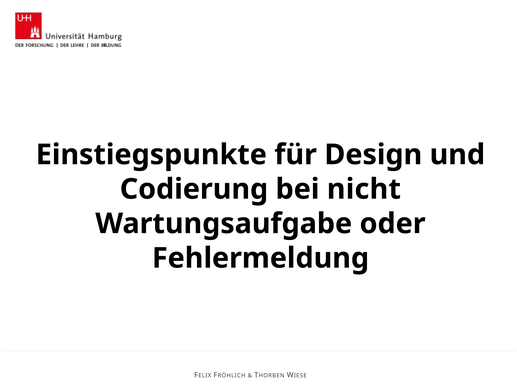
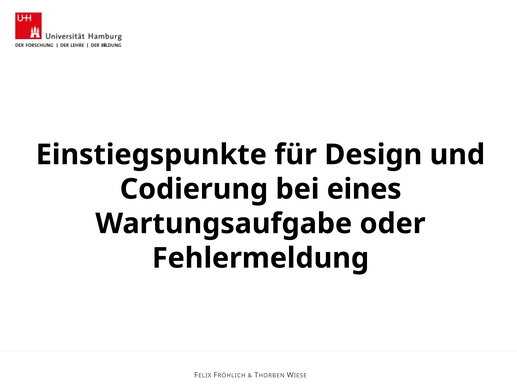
nicht: nicht -> eines (364, 189)
